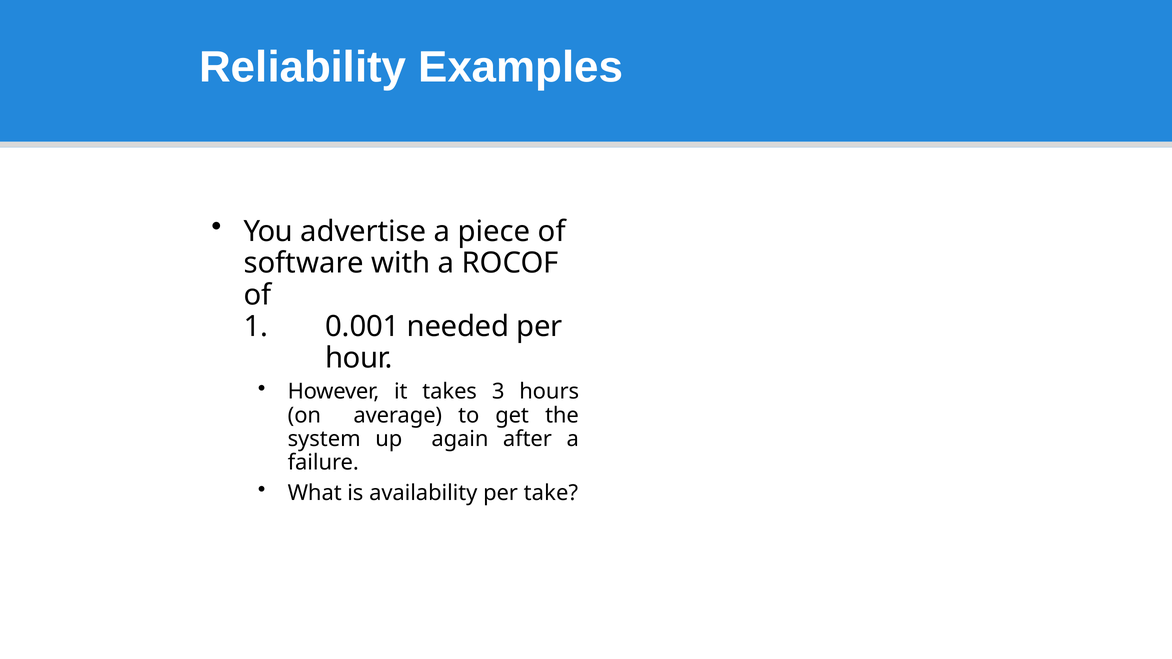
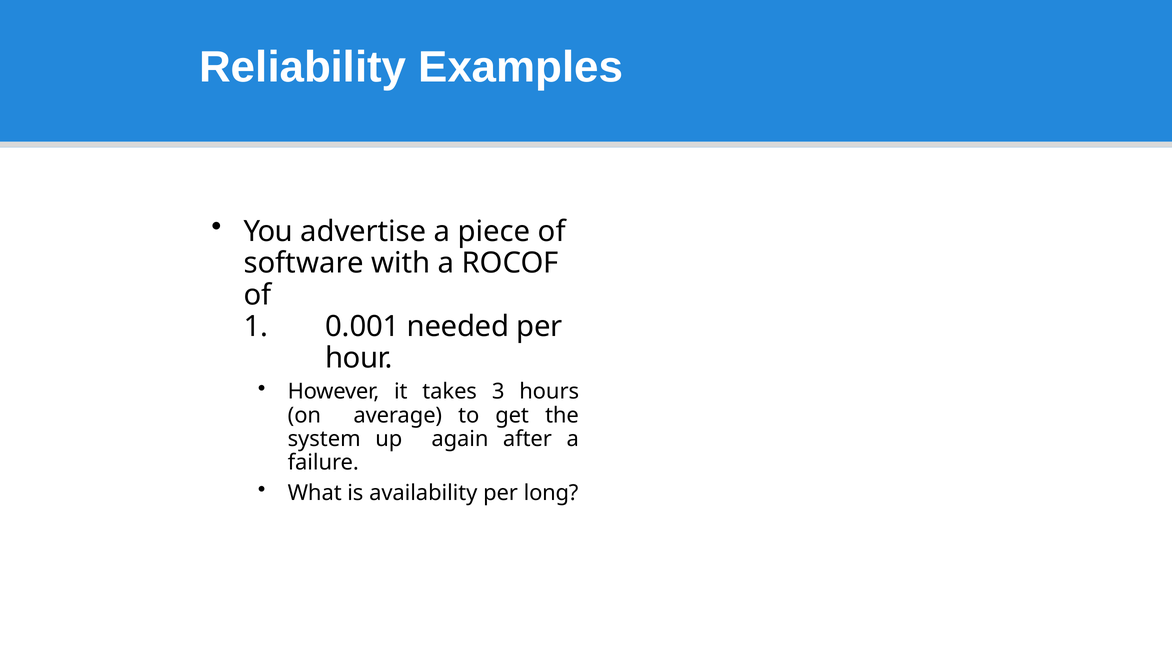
take: take -> long (551, 493)
